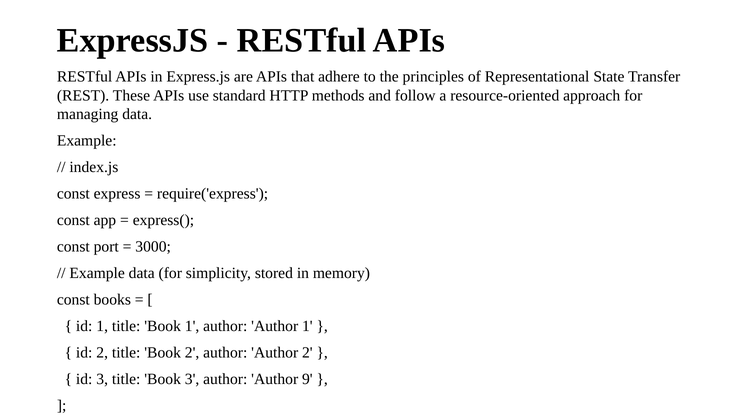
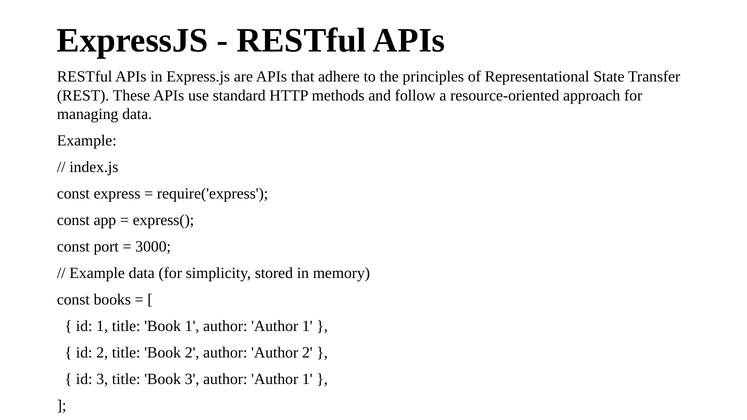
3 author Author 9: 9 -> 1 (307, 379)
